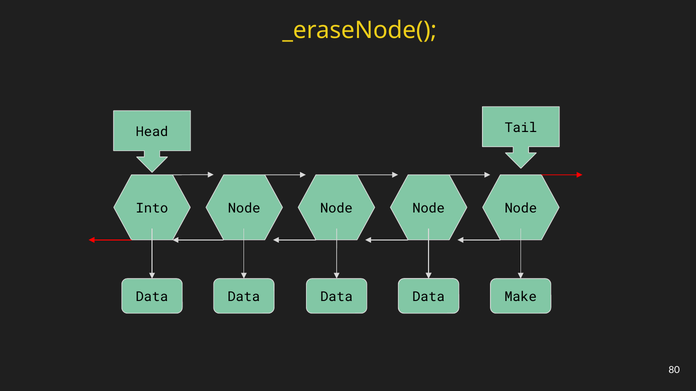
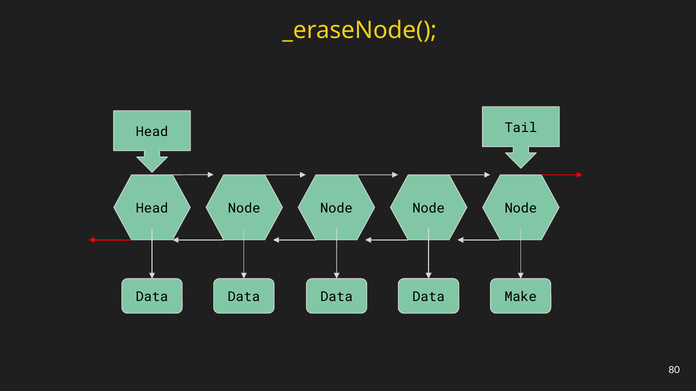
Into: Into -> Head (152, 209)
